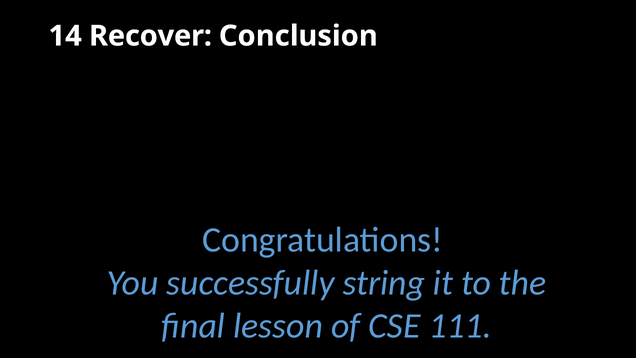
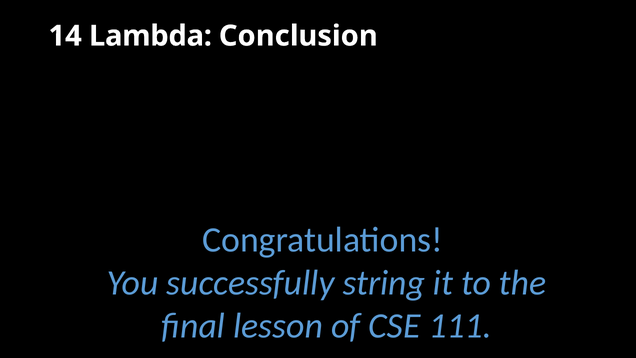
Recover: Recover -> Lambda (150, 36)
